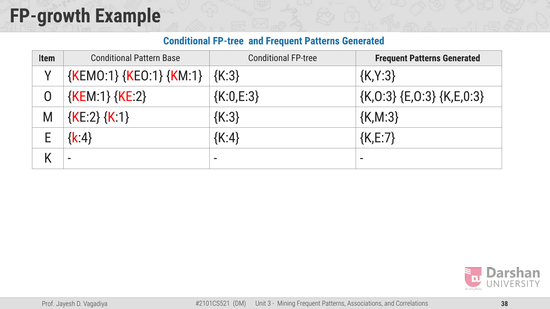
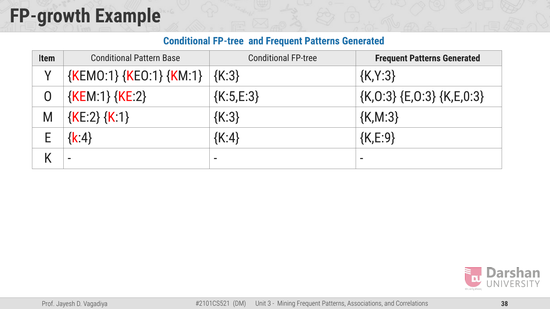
K:0,E:3: K:0,E:3 -> K:5,E:3 (236, 97)
K,E:7: K,E:7 -> K,E:9 (378, 138)
